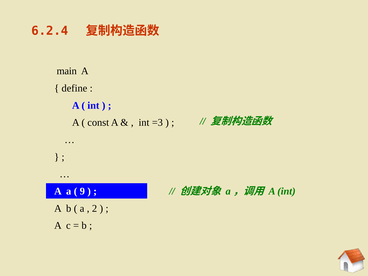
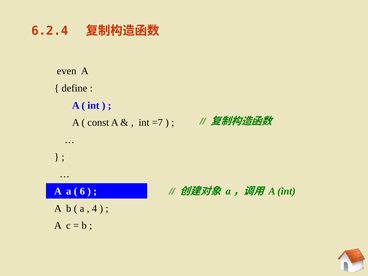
main: main -> even (67, 71)
=3: =3 -> =7 (157, 123)
9: 9 -> 6 (82, 191)
2: 2 -> 4 (95, 208)
